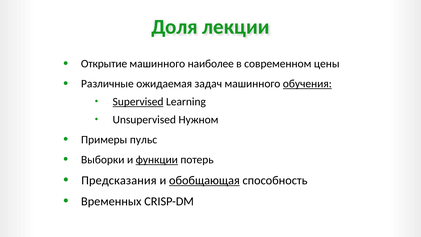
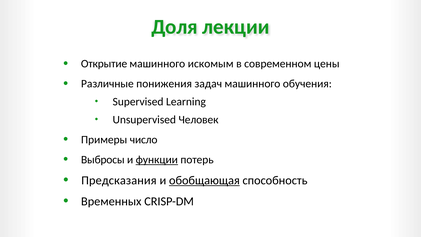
наиболее: наиболее -> искомым (211, 64)
ожидаемая: ожидаемая -> понижения (164, 84)
обучения underline: present -> none (307, 84)
Supervised underline: present -> none (138, 102)
Нужном: Нужном -> Человек (198, 120)
пульс: пульс -> число (144, 140)
Выборки: Выборки -> Выбросы (103, 160)
